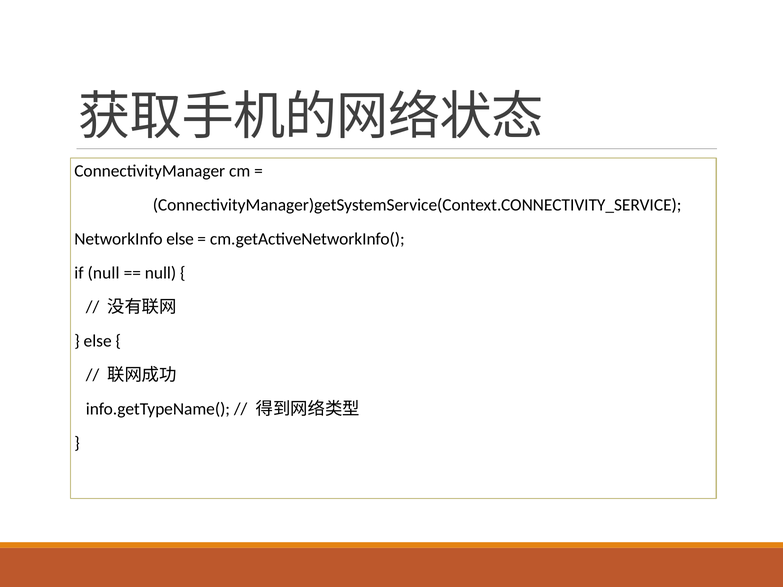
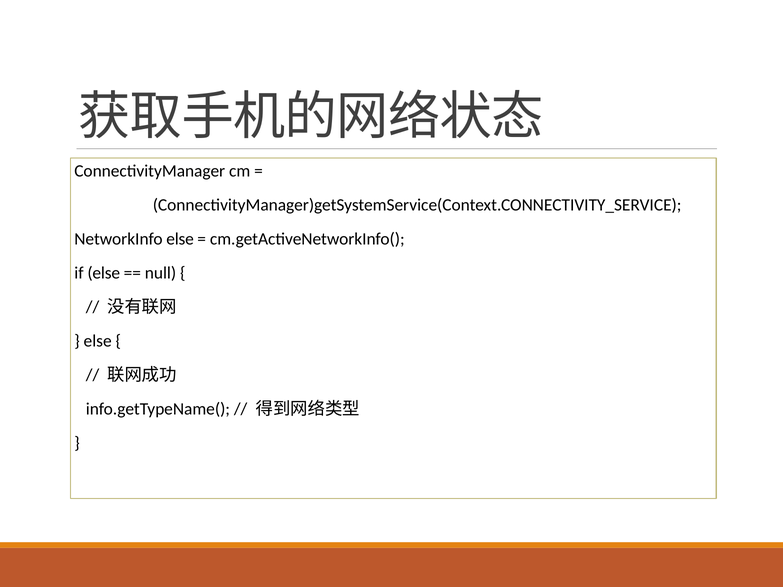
if null: null -> else (104, 273)
